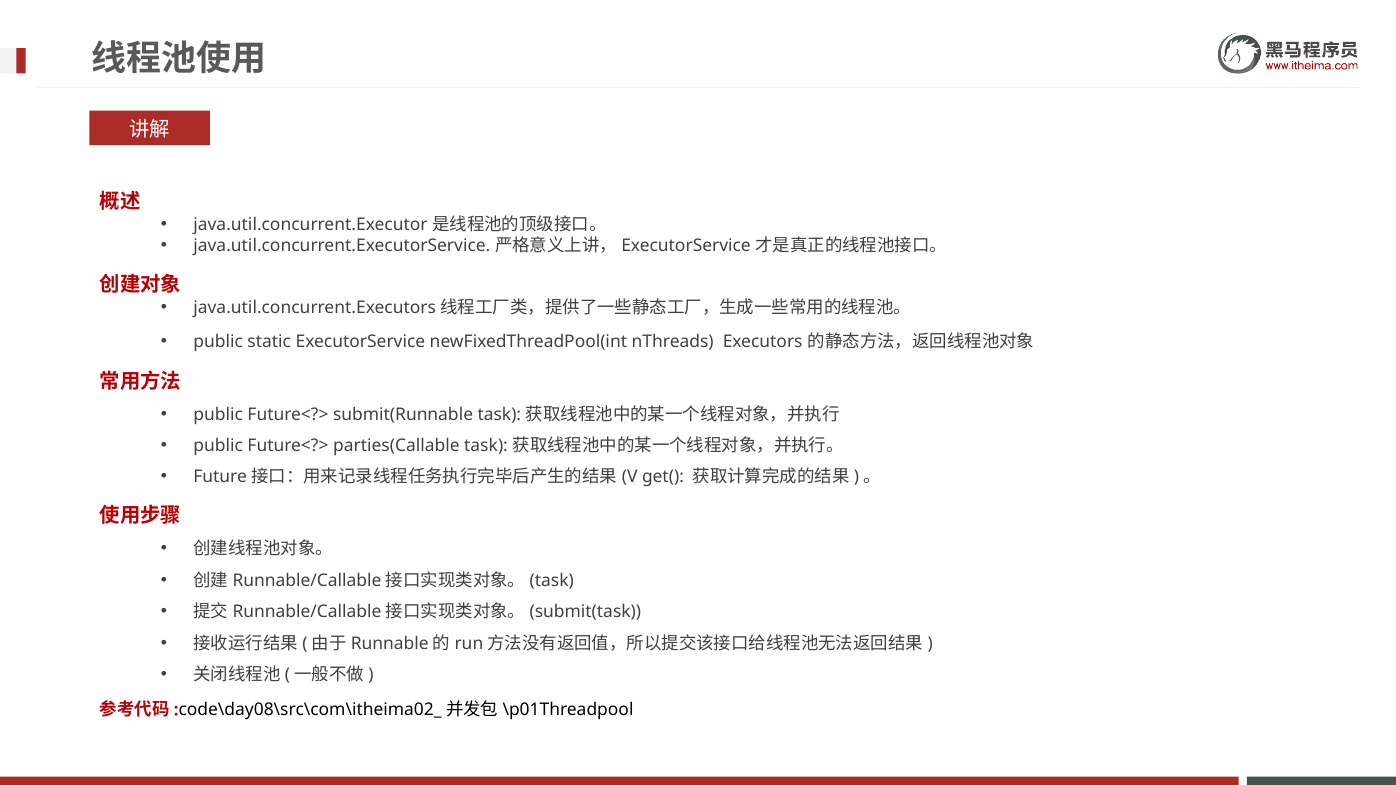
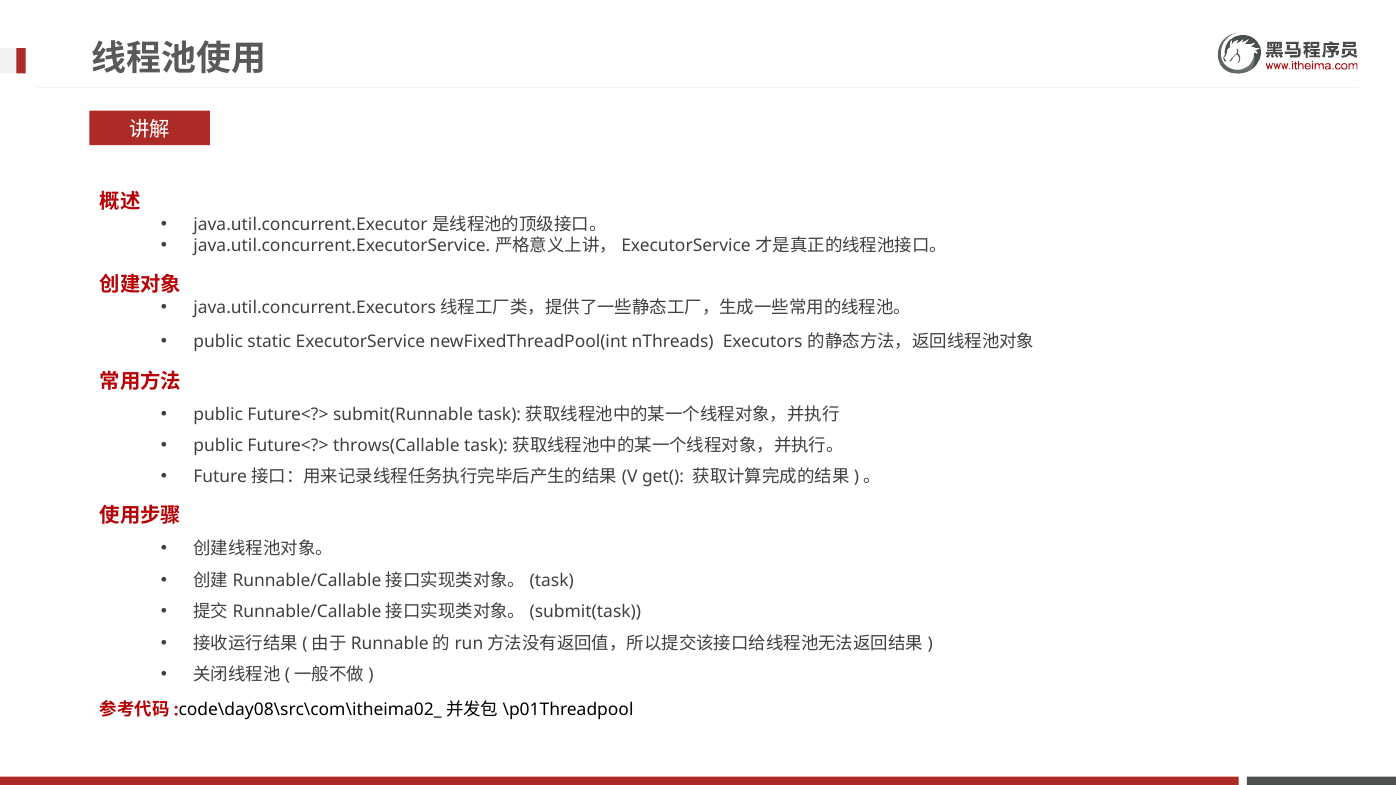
parties(Callable: parties(Callable -> throws(Callable (396, 446)
